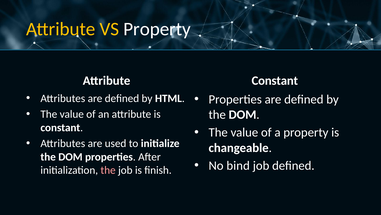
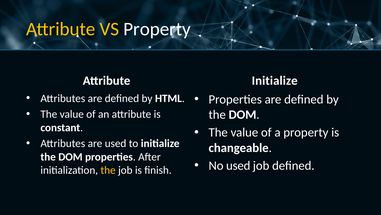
Constant: Constant -> Initialize (275, 80)
No bind: bind -> used (238, 165)
the colour: pink -> yellow (108, 170)
